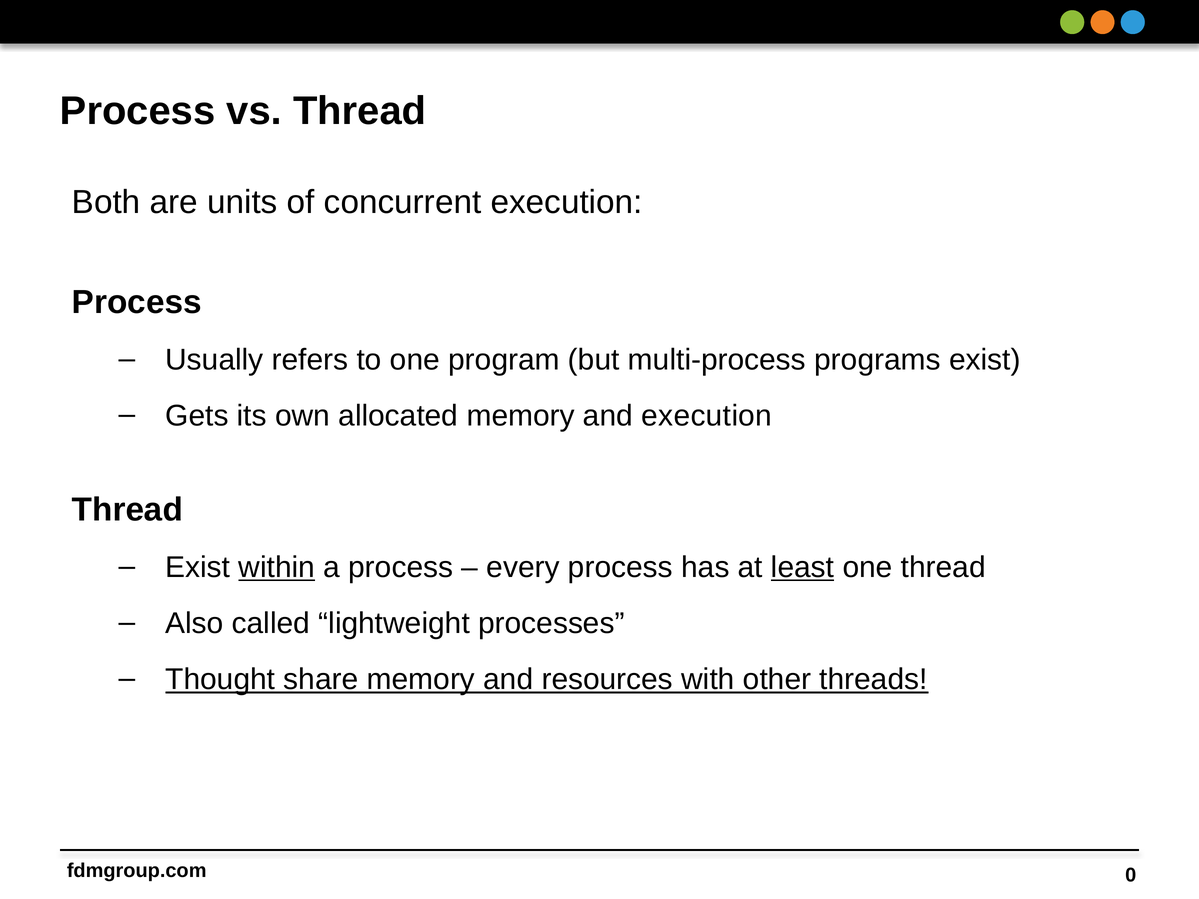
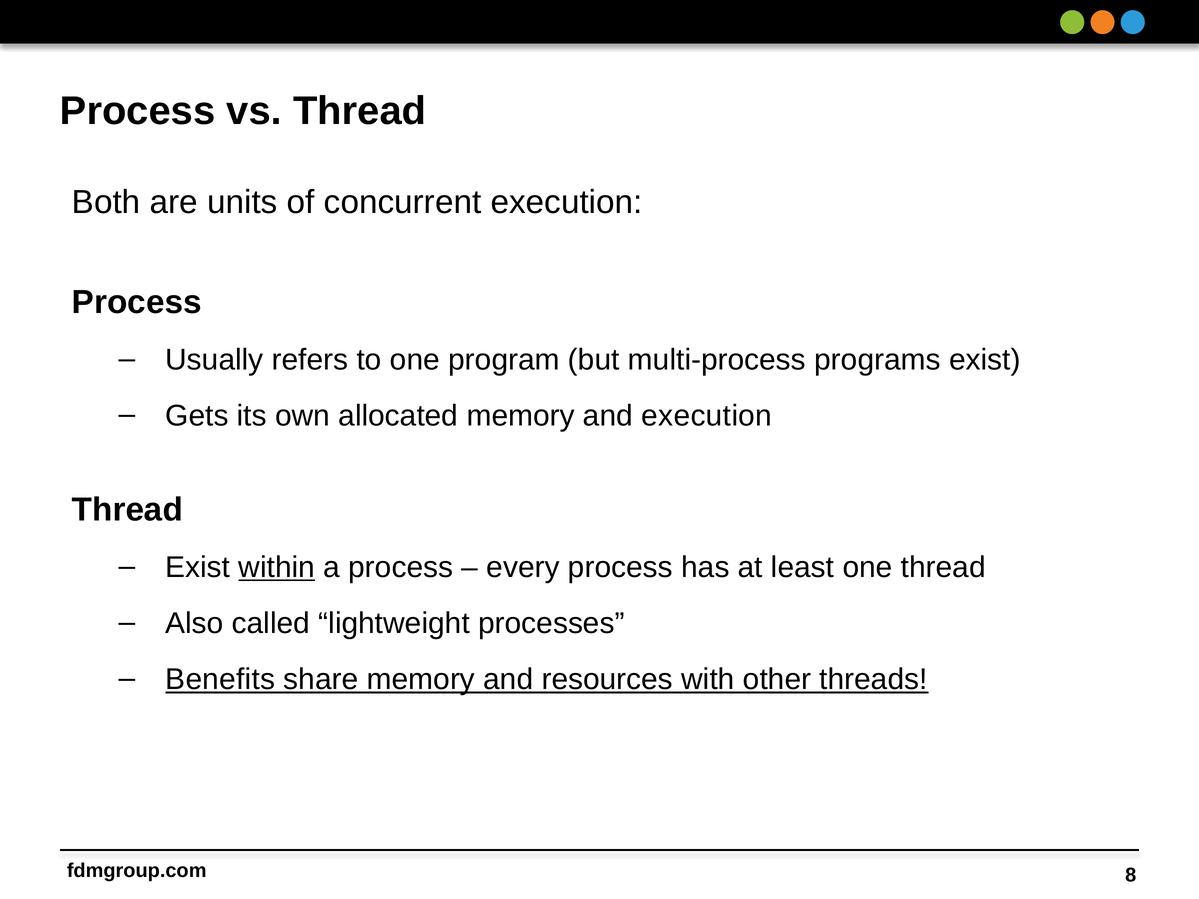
least underline: present -> none (803, 568)
Thought: Thought -> Benefits (220, 679)
0: 0 -> 8 (1131, 876)
